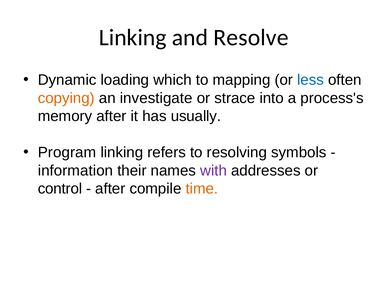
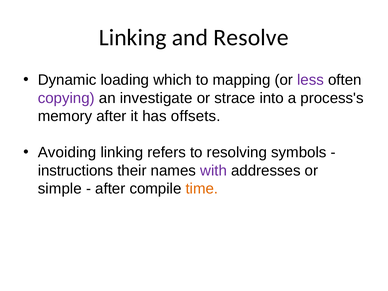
less colour: blue -> purple (311, 80)
copying colour: orange -> purple (66, 98)
usually: usually -> offsets (196, 116)
Program: Program -> Avoiding (67, 152)
information: information -> instructions (76, 171)
control: control -> simple (60, 189)
